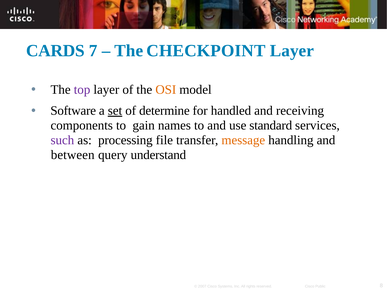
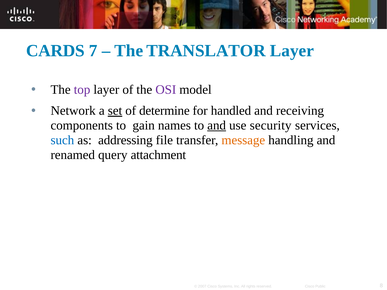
CHECKPOINT: CHECKPOINT -> TRANSLATOR (206, 51)
OSI colour: orange -> purple (166, 90)
Software: Software -> Network (73, 111)
and underline: none -> present (217, 126)
standard: standard -> security (271, 126)
such colour: purple -> blue (62, 140)
processing: processing -> addressing (125, 140)
between: between -> renamed (73, 155)
understand: understand -> attachment (158, 155)
